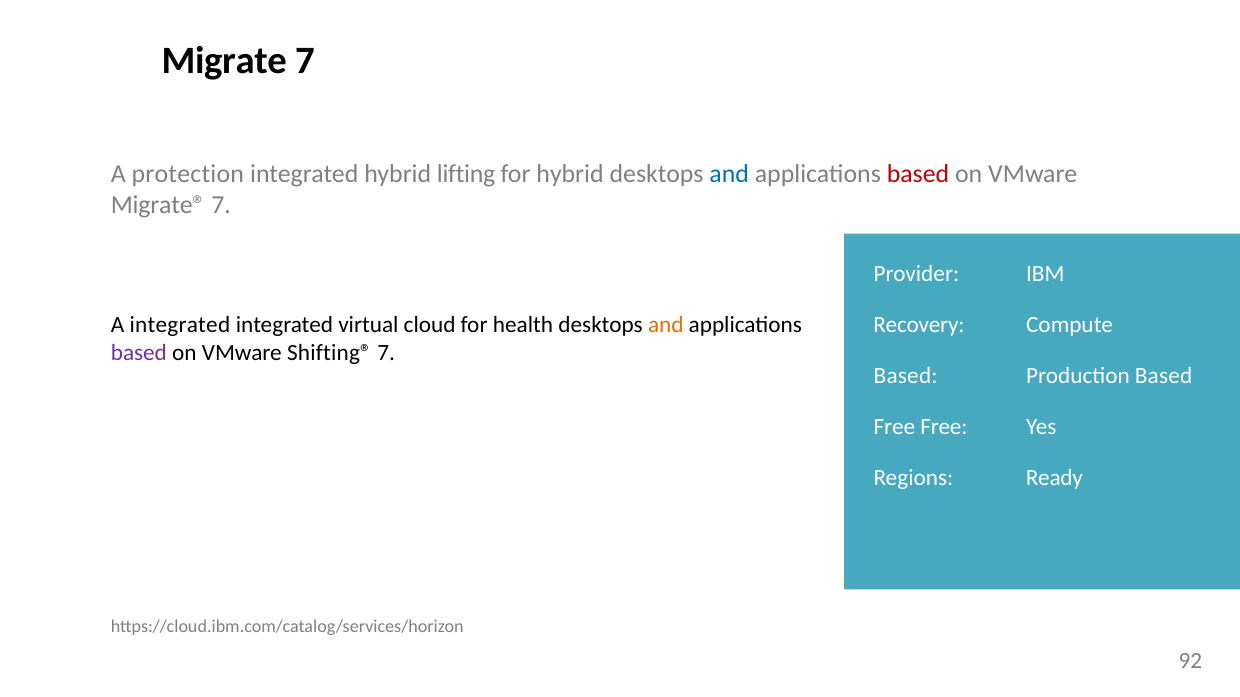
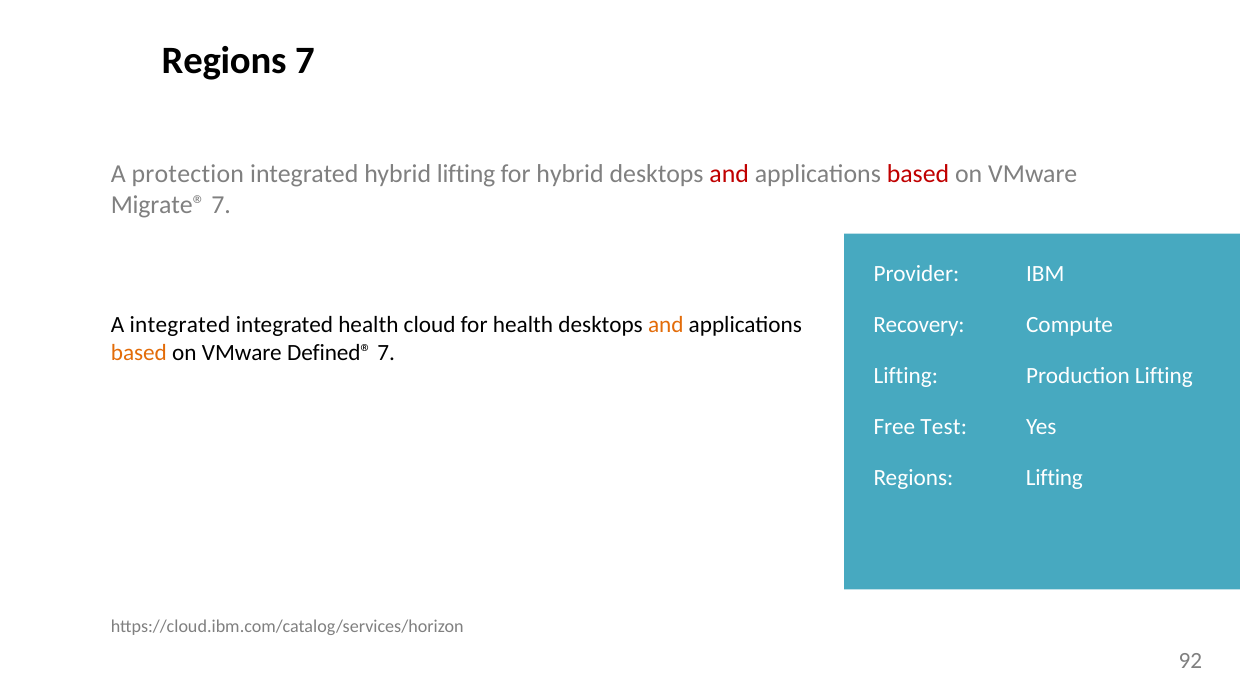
Migrate: Migrate -> Regions (224, 61)
and colour: blue -> red (729, 174)
integrated virtual: virtual -> health (368, 325)
based colour: purple -> orange (139, 353)
Shifting®: Shifting® -> Defined® (330, 353)
Based: Based -> Lifting (906, 376)
Production Based: Based -> Lifting (1164, 376)
Free Free: Free -> Test (944, 427)
Regions Ready: Ready -> Lifting (1054, 478)
